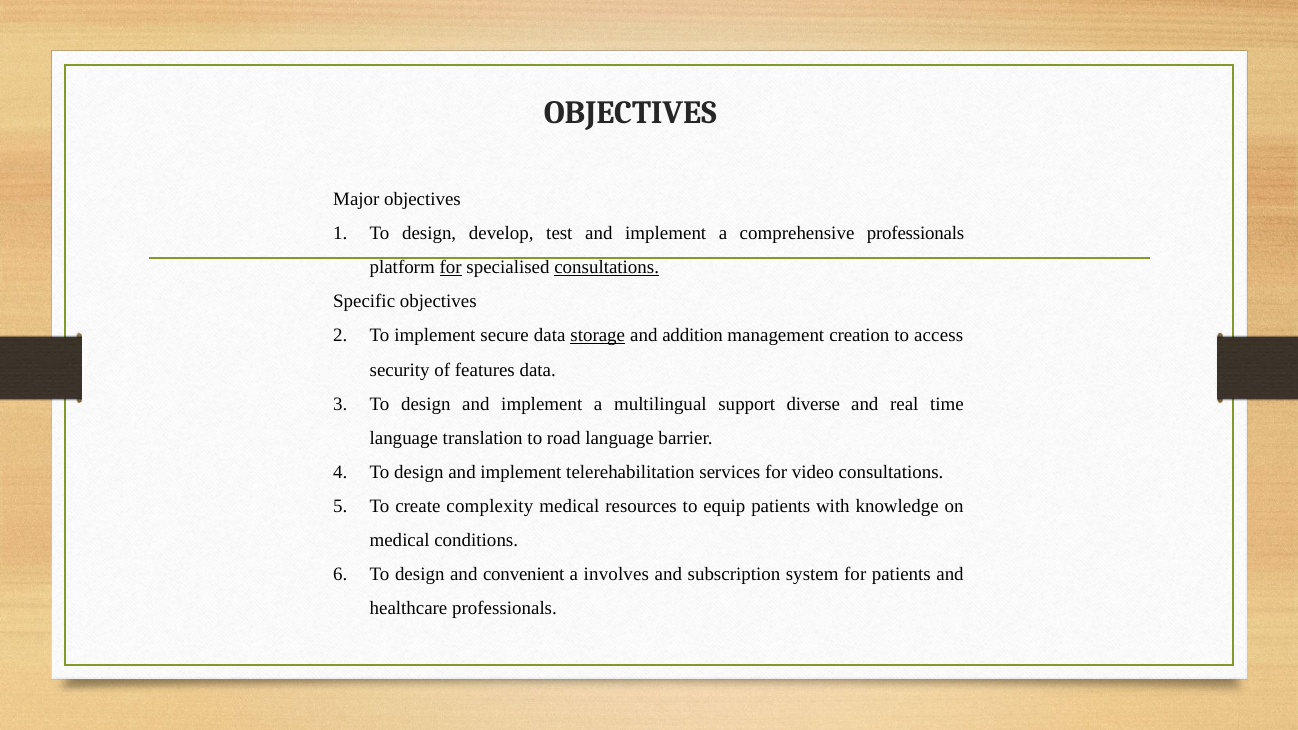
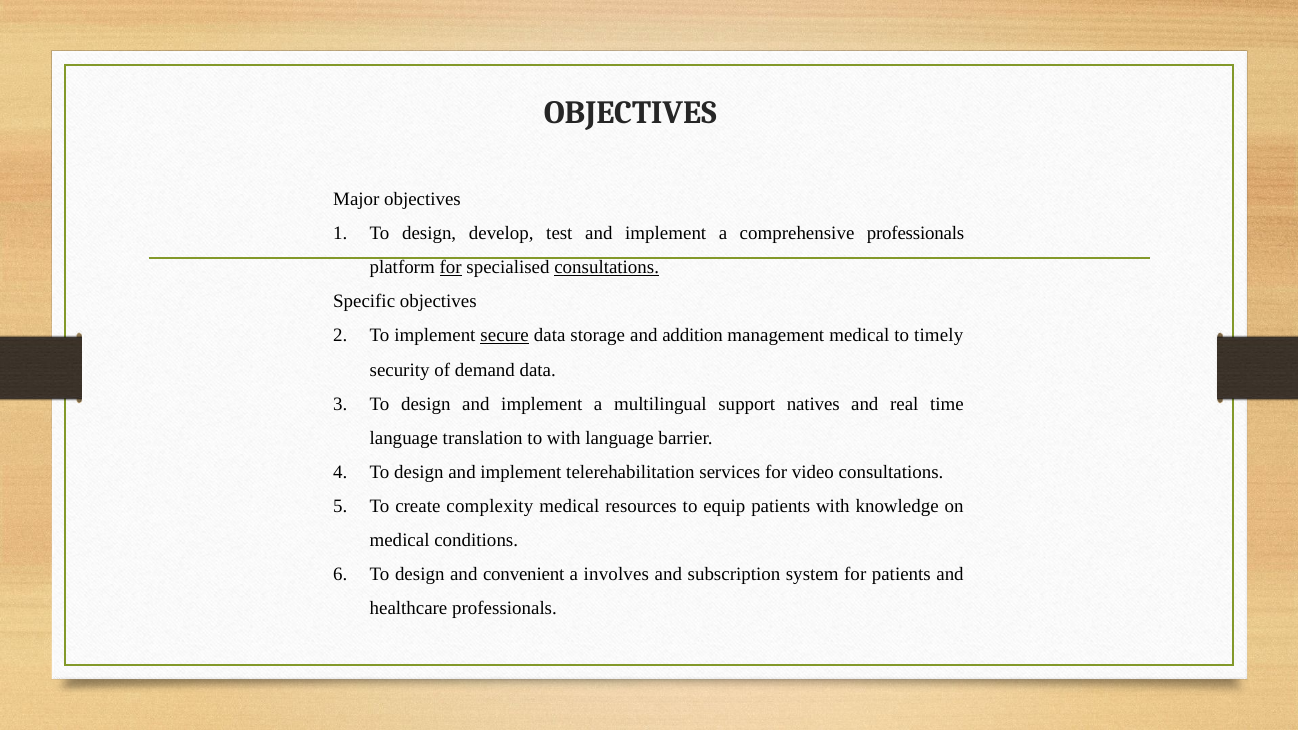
secure underline: none -> present (505, 336)
storage underline: present -> none (598, 336)
management creation: creation -> medical (859, 336)
access: access -> timely (939, 336)
features: features -> demand (485, 370)
diverse: diverse -> natives (813, 404)
to road: road -> with (564, 438)
